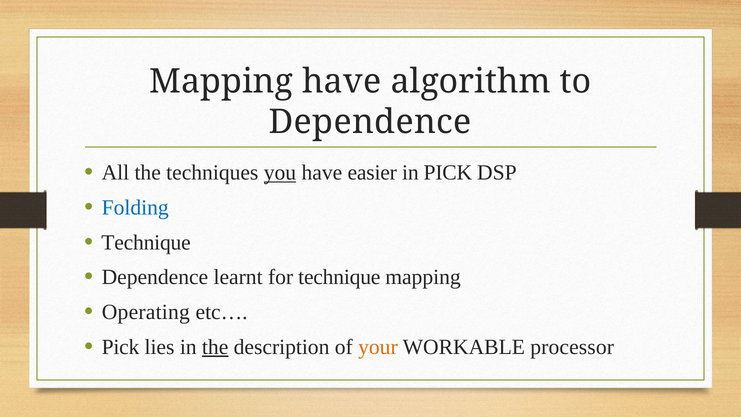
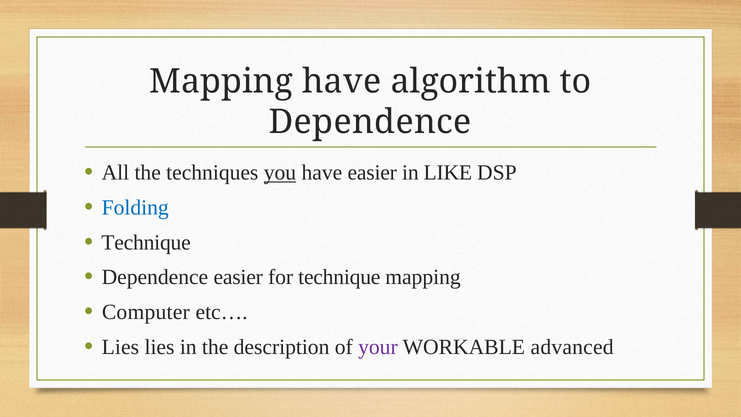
in PICK: PICK -> LIKE (448, 173)
Dependence learnt: learnt -> easier (238, 277)
Operating: Operating -> Computer (146, 312)
Pick: Pick -> Lies (120, 347)
the underline: present -> none (215, 347)
your colour: orange -> purple (378, 347)
processor: processor -> advanced (572, 347)
